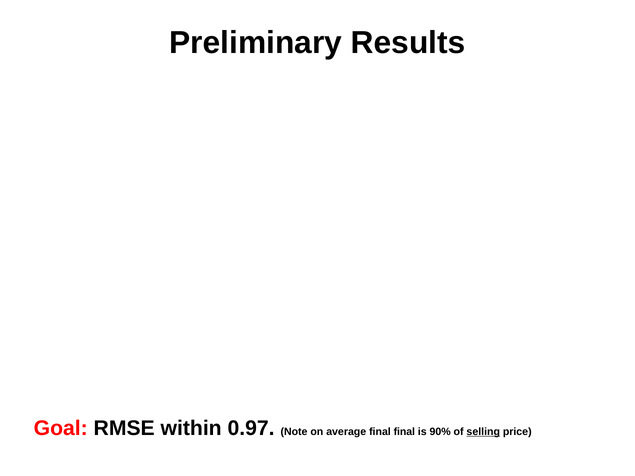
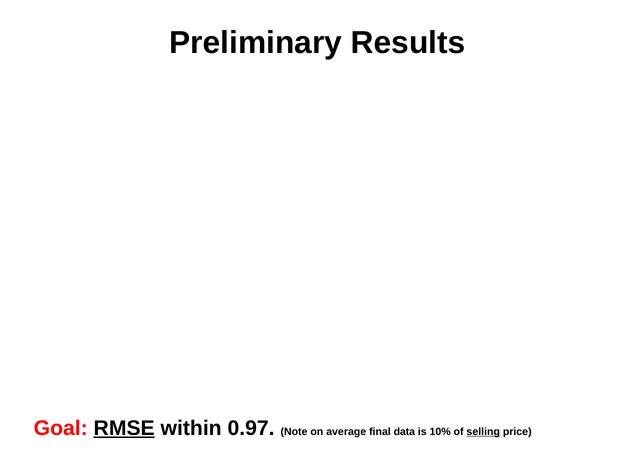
RMSE underline: none -> present (124, 428)
final final: final -> data (404, 432)
90%: 90% -> 10% (440, 432)
